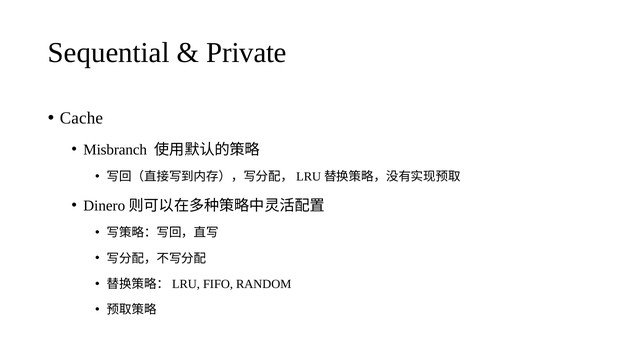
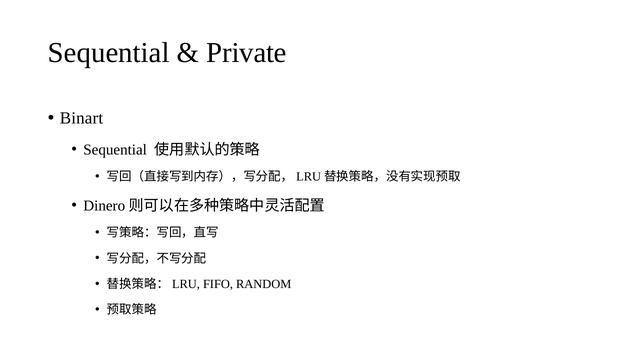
Cache: Cache -> Binart (81, 118)
Misbranch: Misbranch -> Sequential (115, 150)
